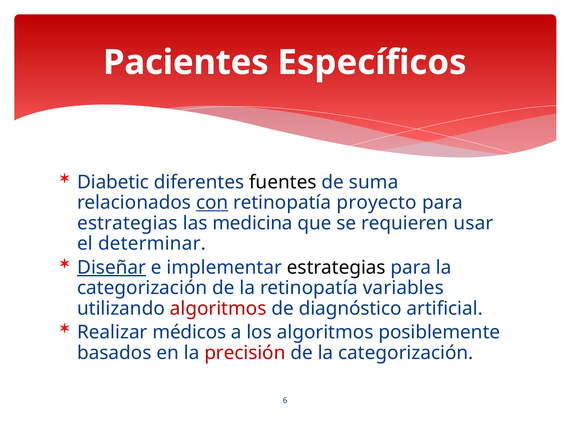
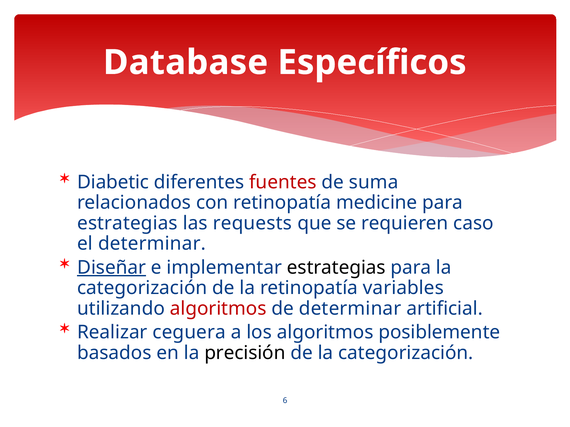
Pacientes: Pacientes -> Database (186, 63)
fuentes colour: black -> red (283, 182)
con underline: present -> none (212, 203)
proyecto: proyecto -> medicine (377, 203)
medicina: medicina -> requests (252, 223)
usar: usar -> caso (473, 223)
de diagnóstico: diagnóstico -> determinar (350, 309)
médicos: médicos -> ceguera (189, 333)
precisión colour: red -> black (245, 353)
